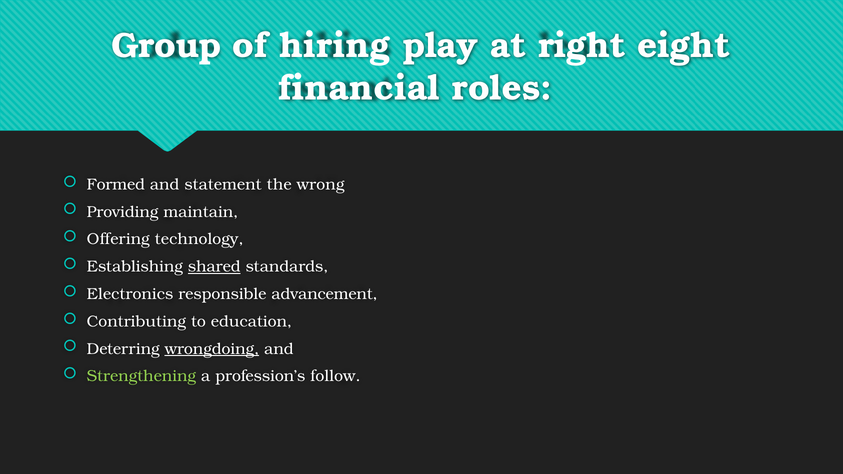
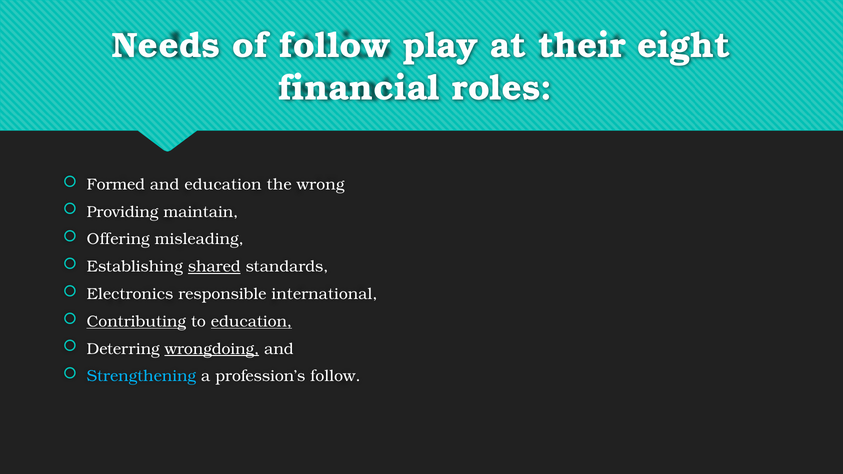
Group: Group -> Needs (166, 46)
of hiring: hiring -> follow (335, 46)
right: right -> their (582, 46)
and statement: statement -> education (223, 185)
technology: technology -> misleading (199, 239)
advancement: advancement -> international (324, 294)
Contributing underline: none -> present (136, 322)
education underline: none -> present (251, 322)
Strengthening colour: light green -> light blue (141, 376)
